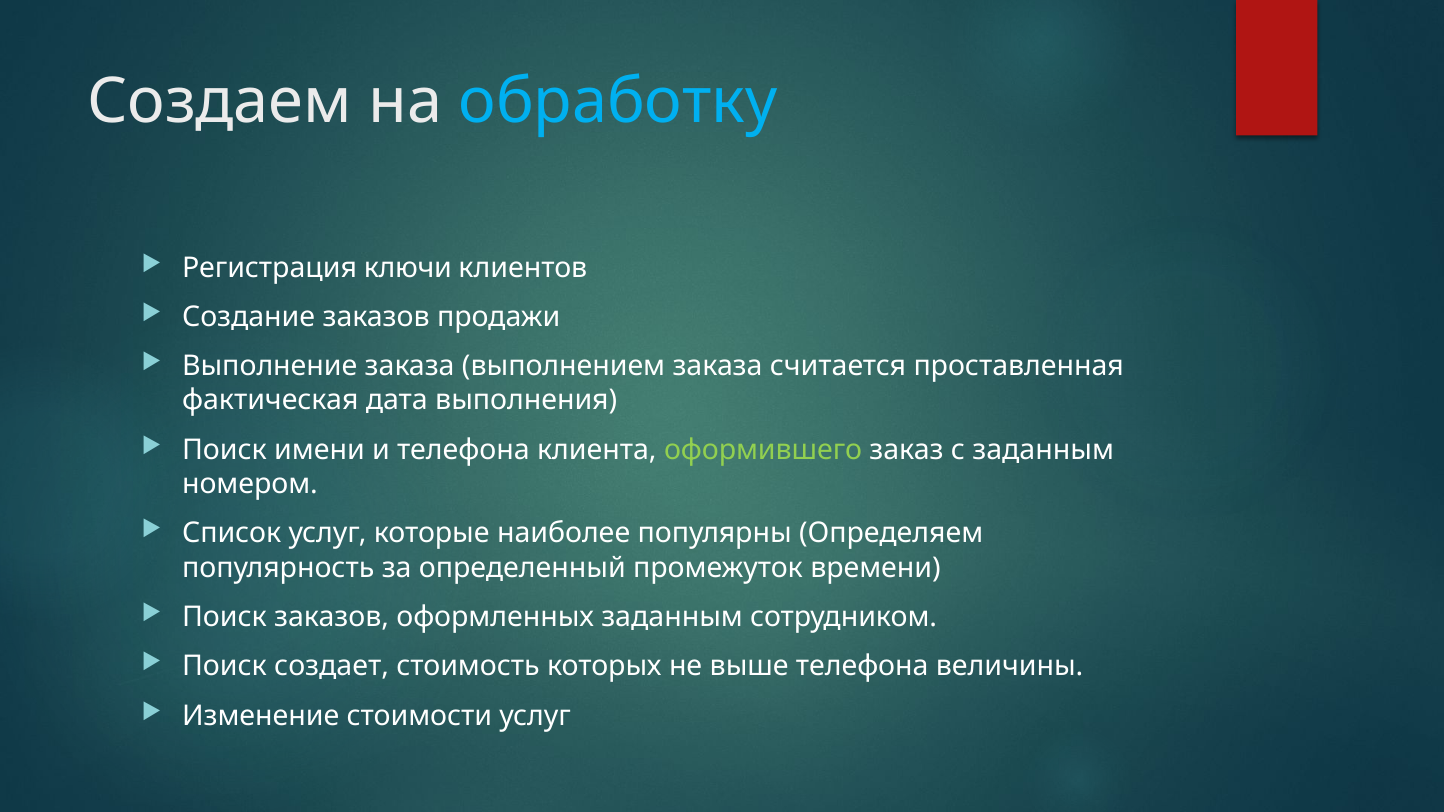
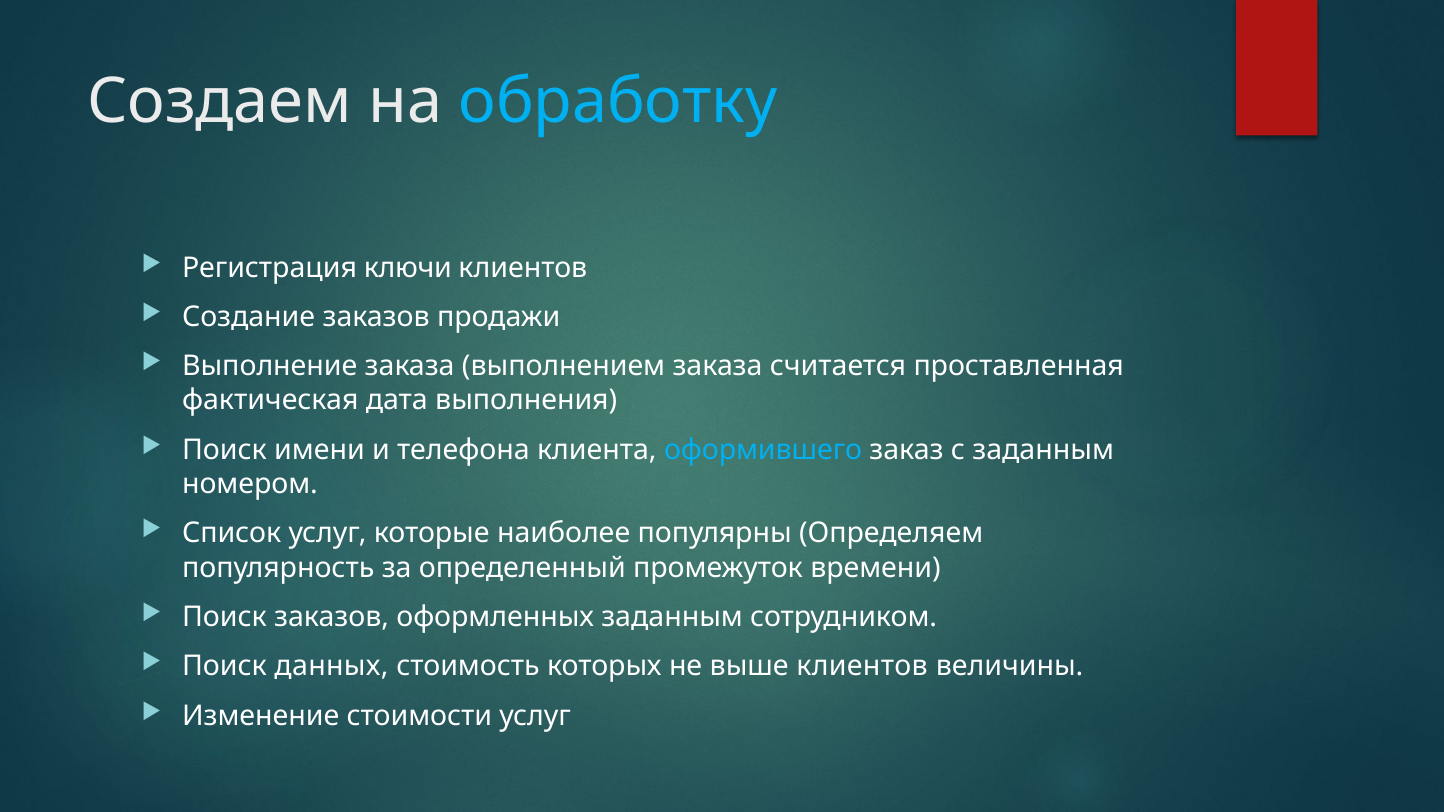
оформившего colour: light green -> light blue (763, 450)
создает: создает -> данных (331, 667)
выше телефона: телефона -> клиентов (862, 667)
